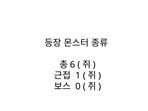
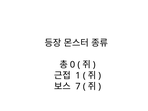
6: 6 -> 0 (73, 65)
0: 0 -> 7 (78, 86)
